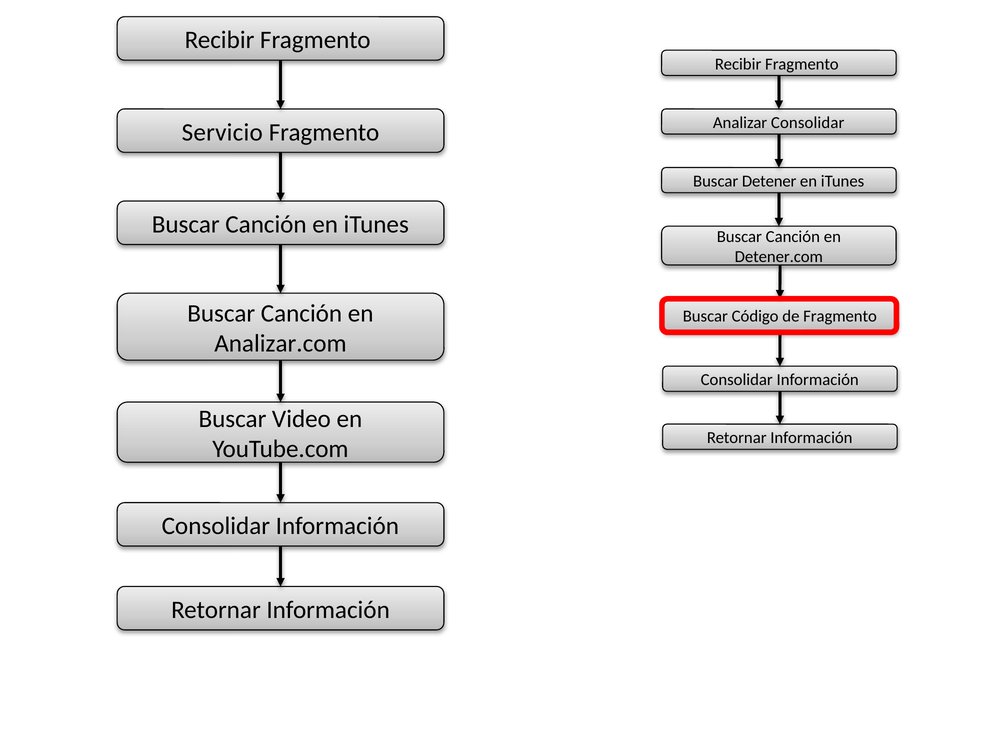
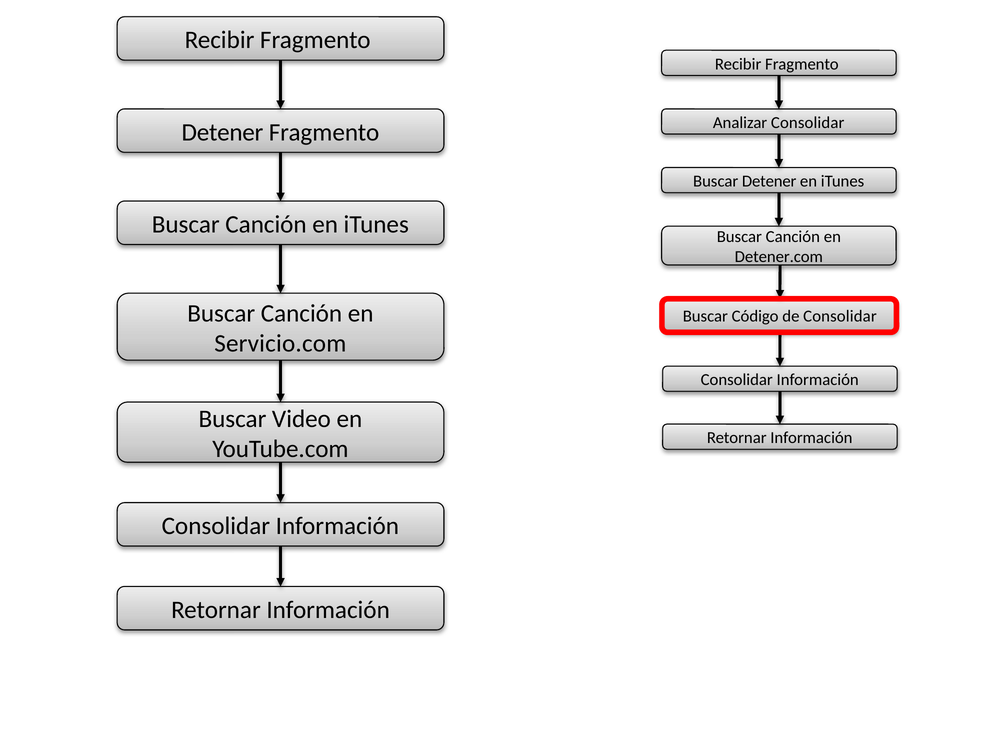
Servicio: Servicio -> Detener (222, 132)
de Fragmento: Fragmento -> Consolidar (840, 316)
Analizar.com: Analizar.com -> Servicio.com (280, 343)
